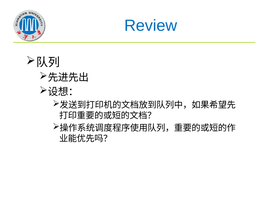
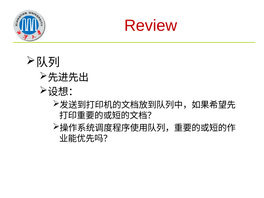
Review colour: blue -> red (151, 26)
